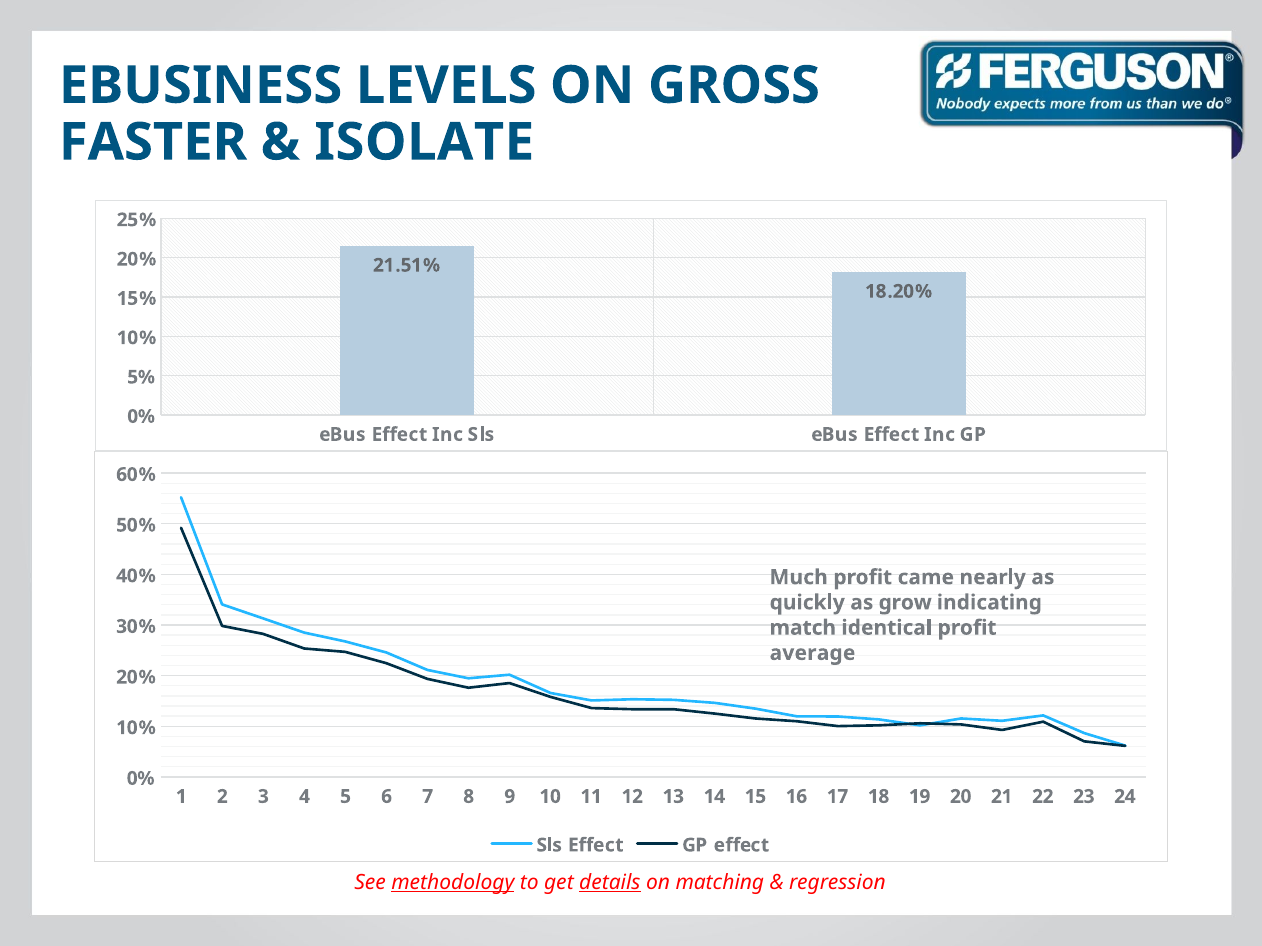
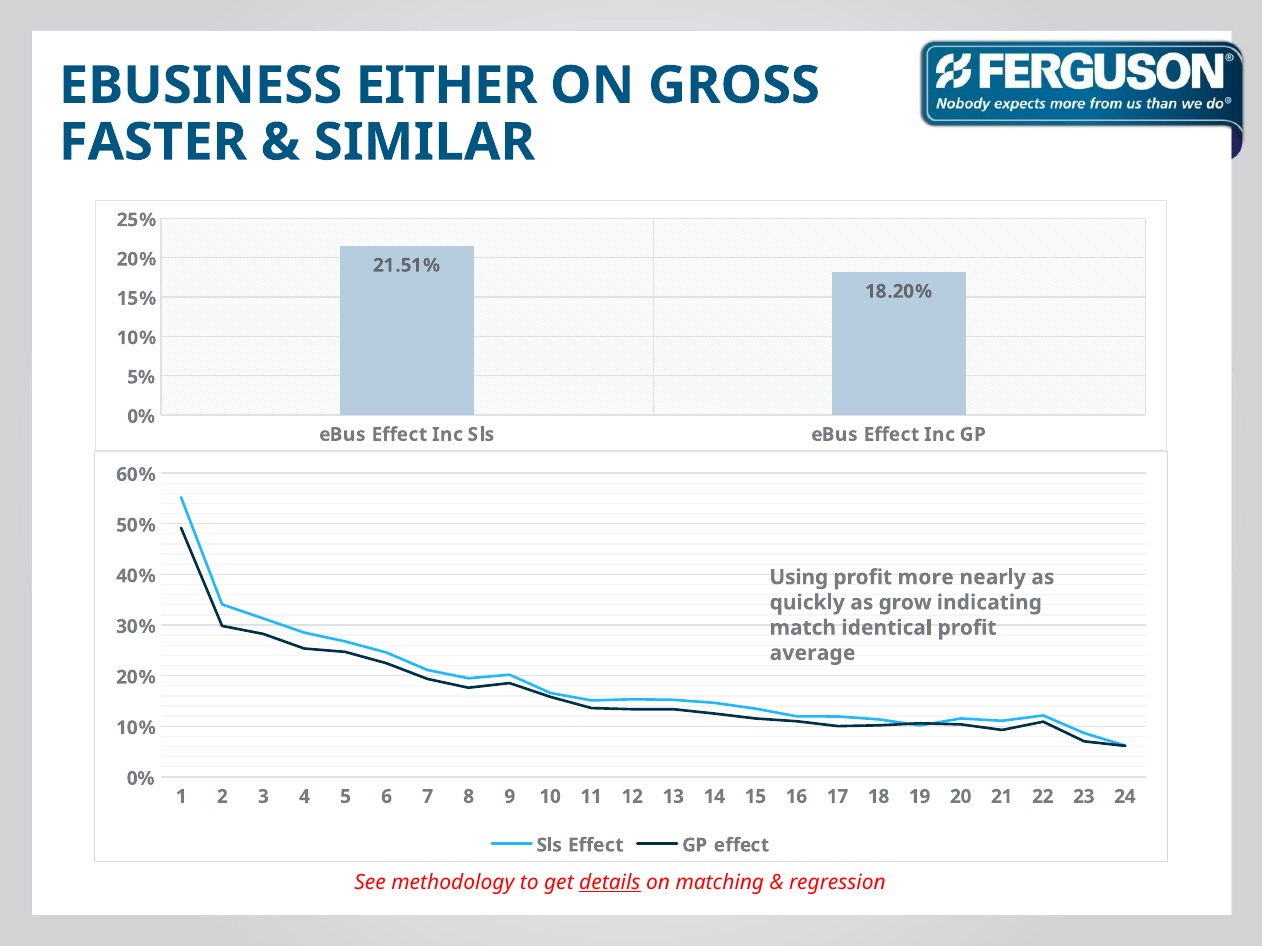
LEVELS: LEVELS -> EITHER (446, 86)
ISOLATE: ISOLATE -> SIMILAR (424, 142)
Much: Much -> Using (799, 578)
came: came -> more (926, 578)
methodology underline: present -> none (453, 883)
